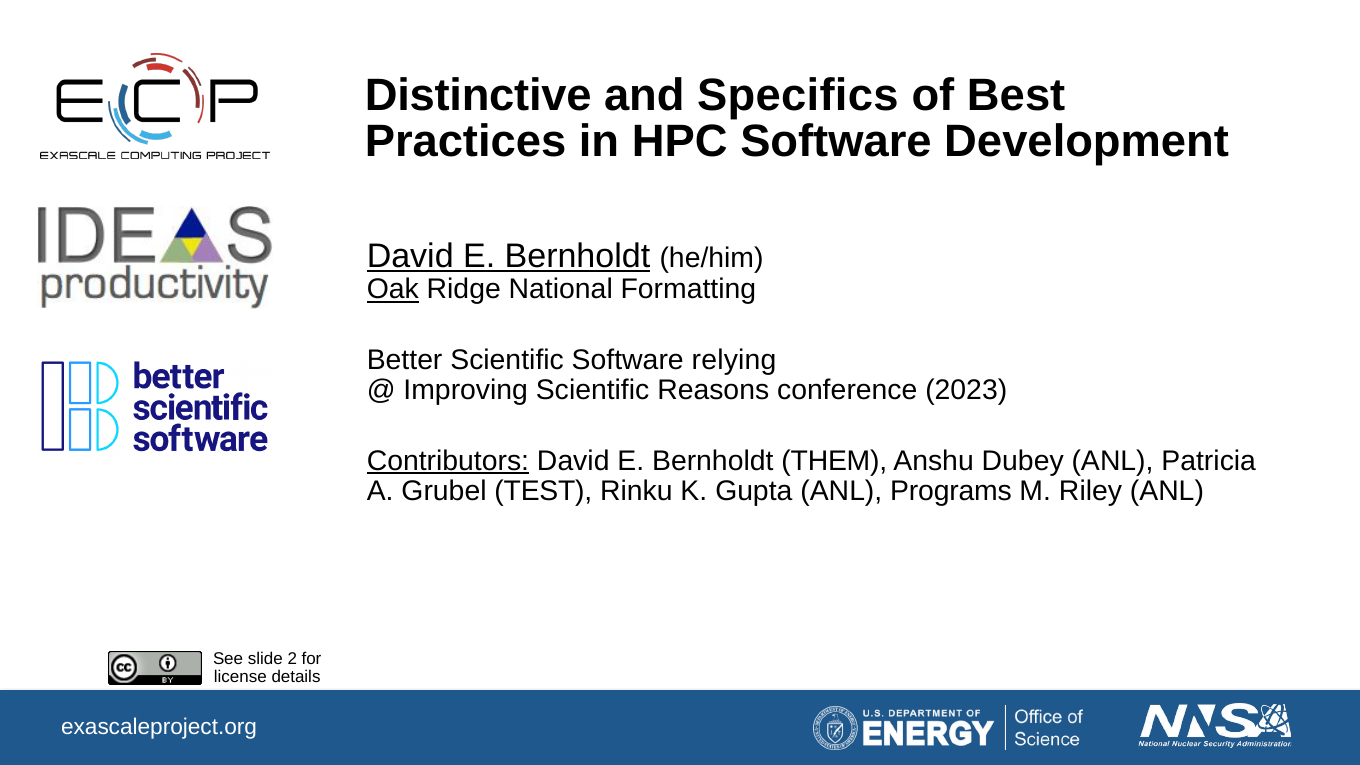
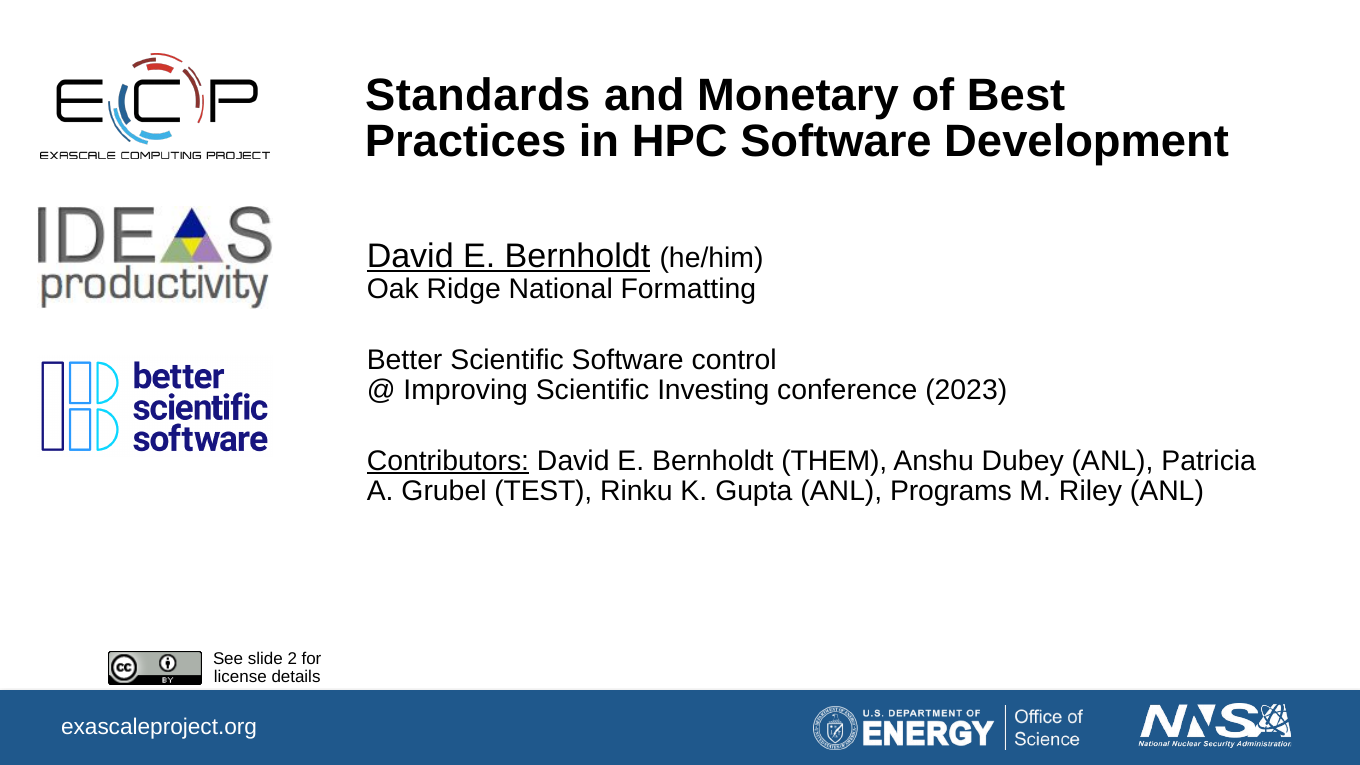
Distinctive: Distinctive -> Standards (478, 96)
Specifics: Specifics -> Monetary (798, 96)
Oak underline: present -> none (393, 290)
relying: relying -> control (734, 360)
Reasons: Reasons -> Investing (713, 391)
